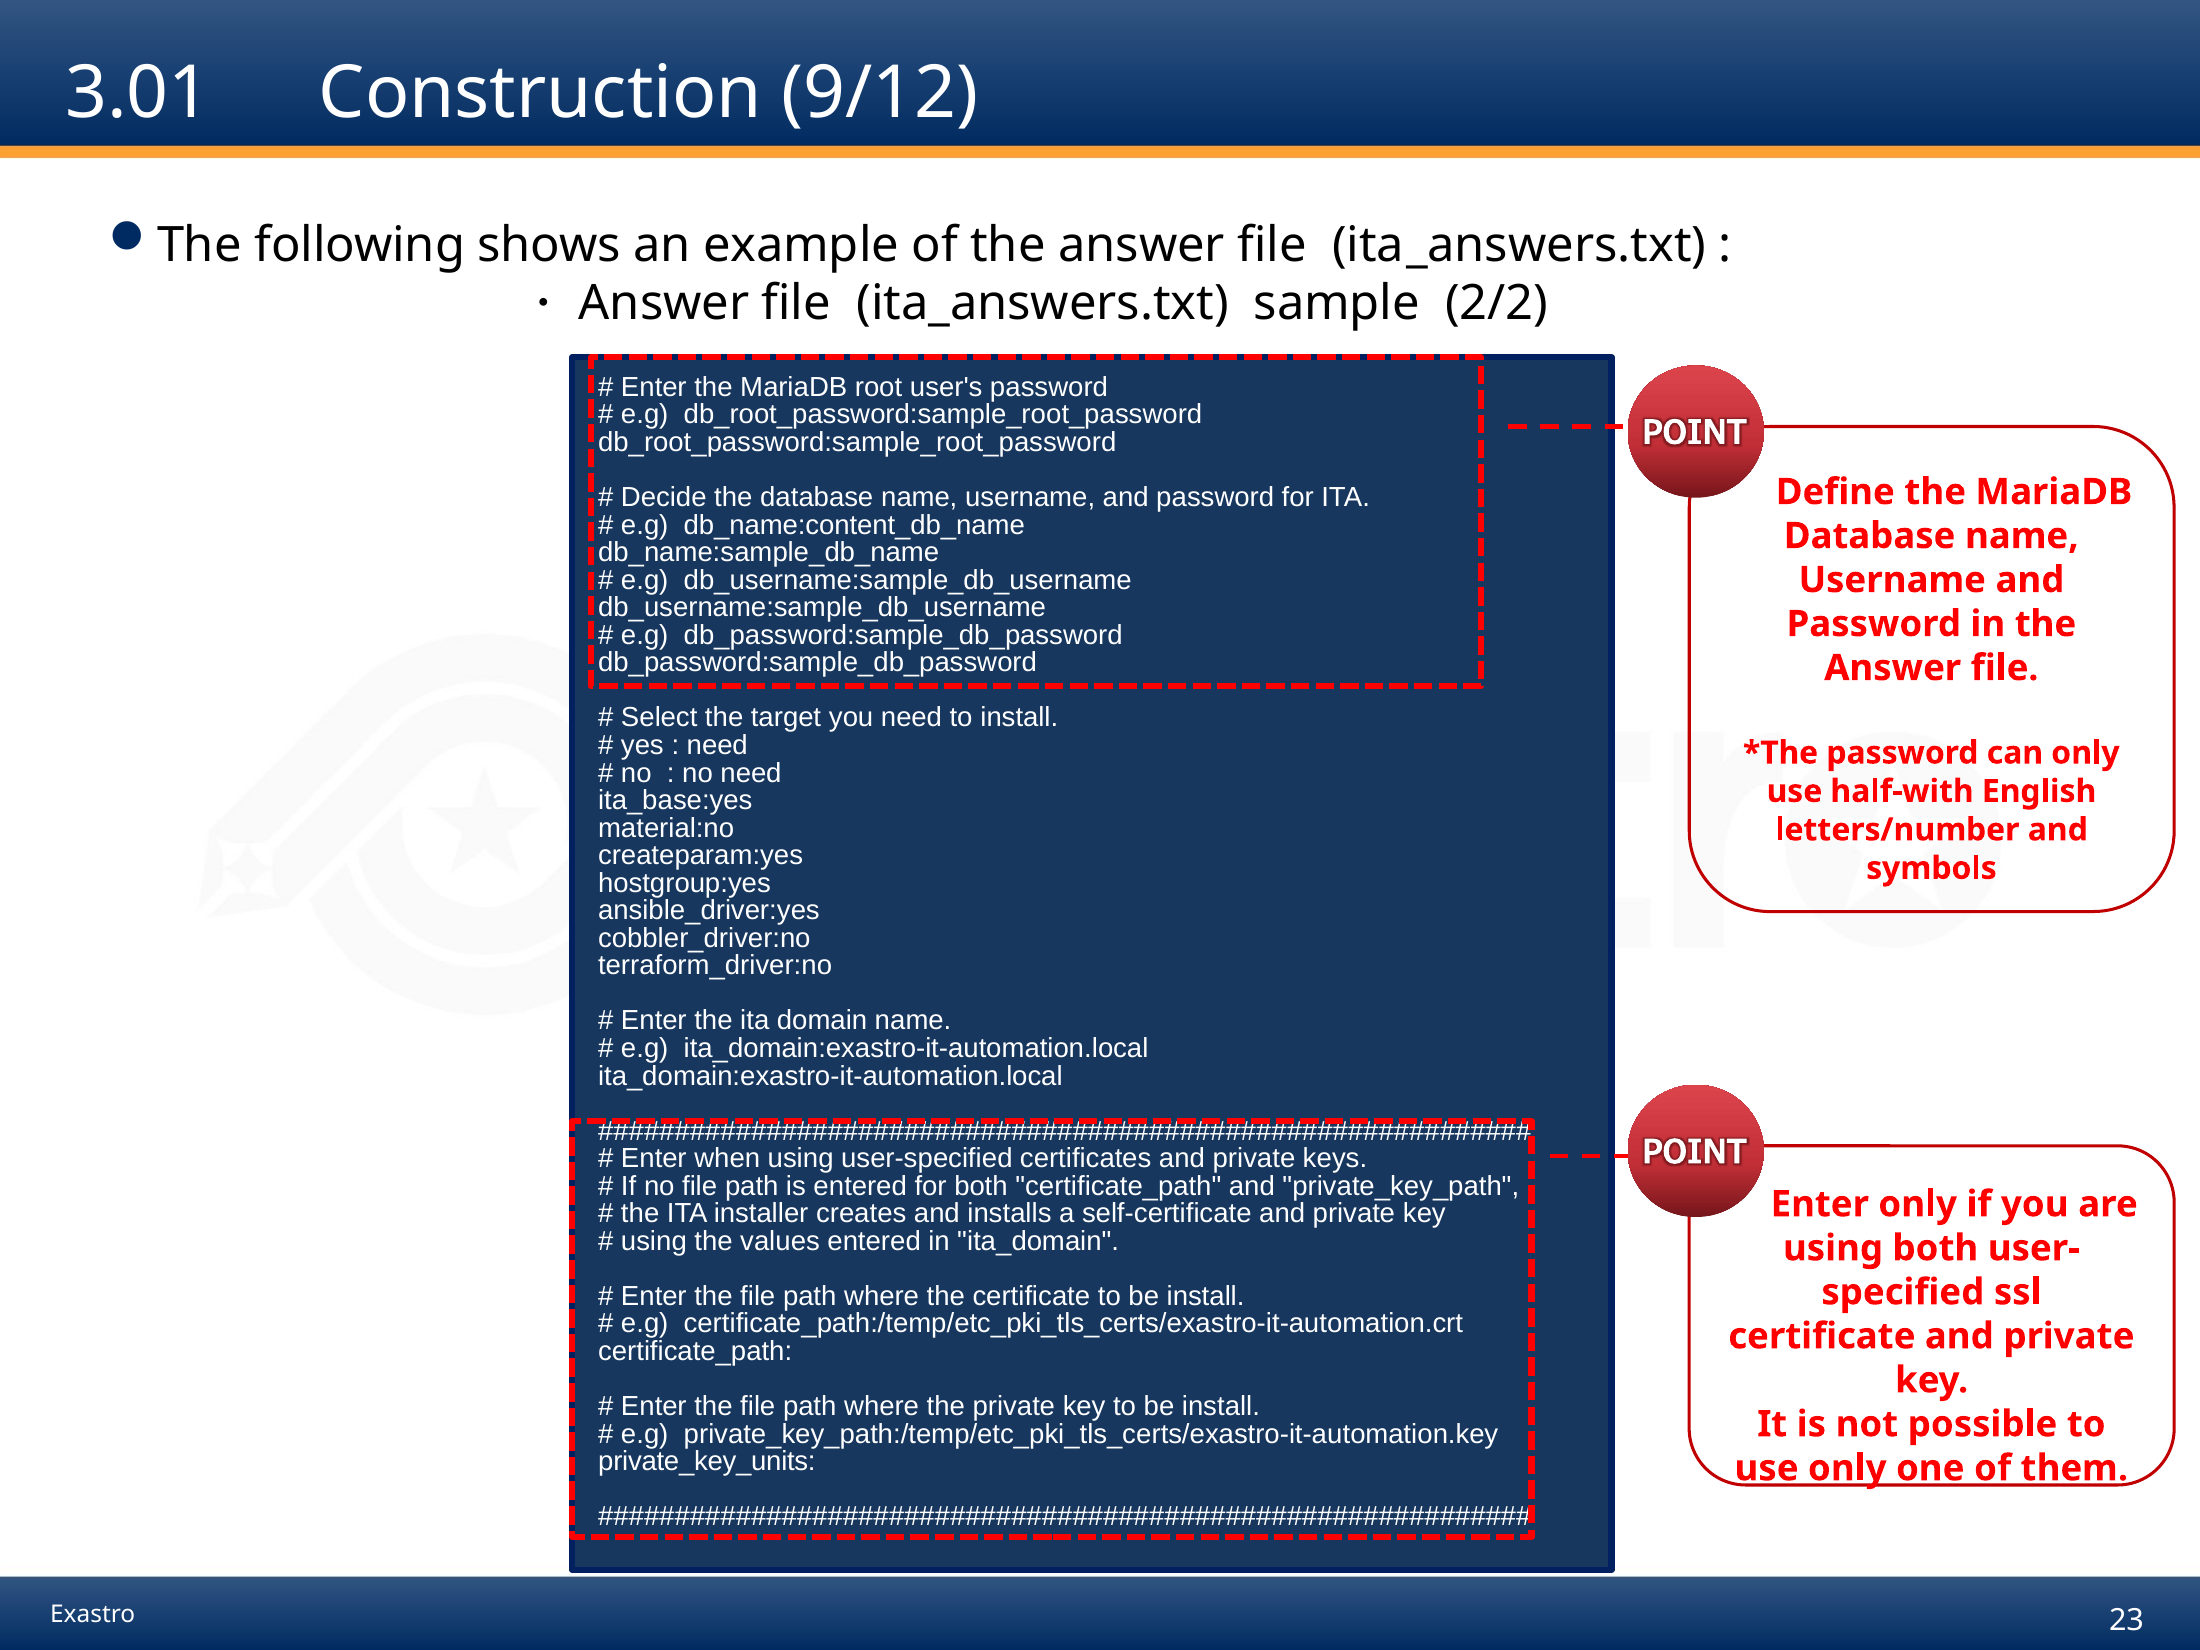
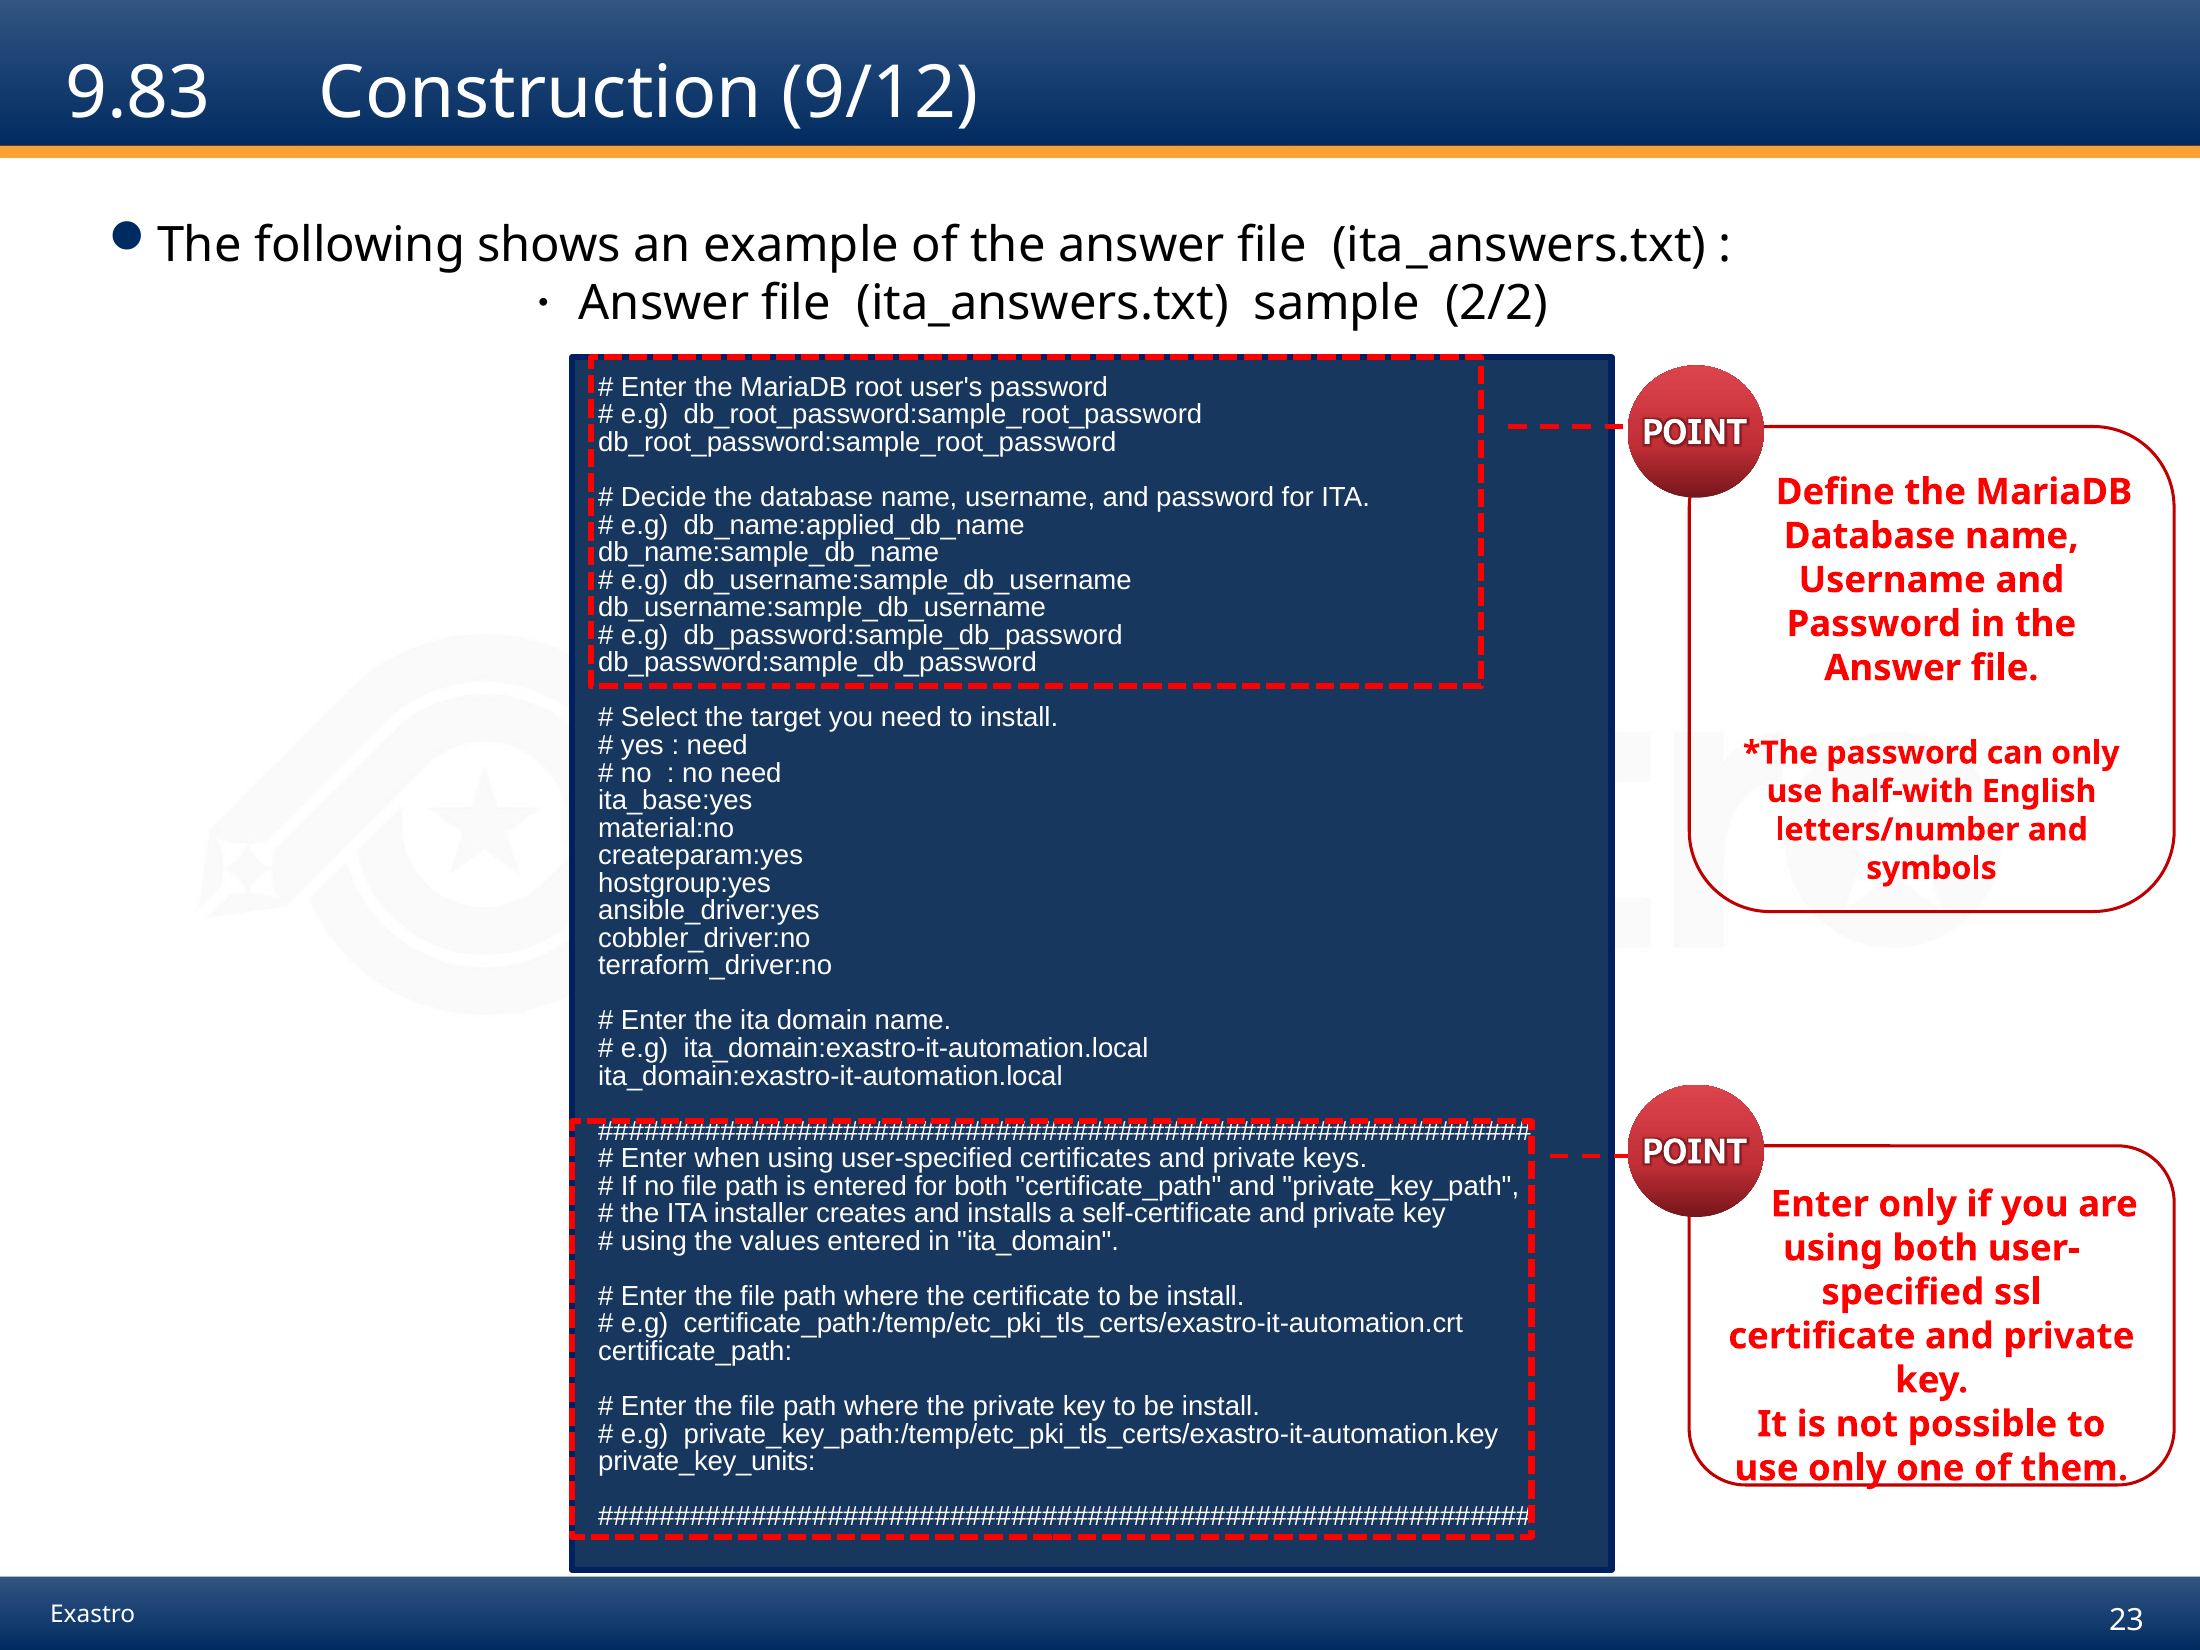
3.01: 3.01 -> 9.83 (138, 93)
db_name:content_db_name: db_name:content_db_name -> db_name:applied_db_name (854, 525)
